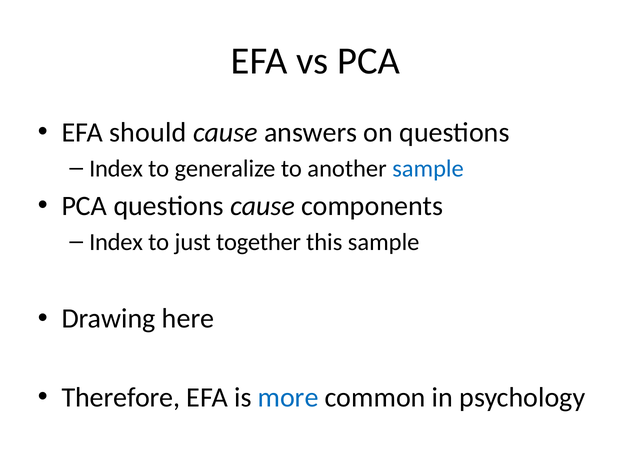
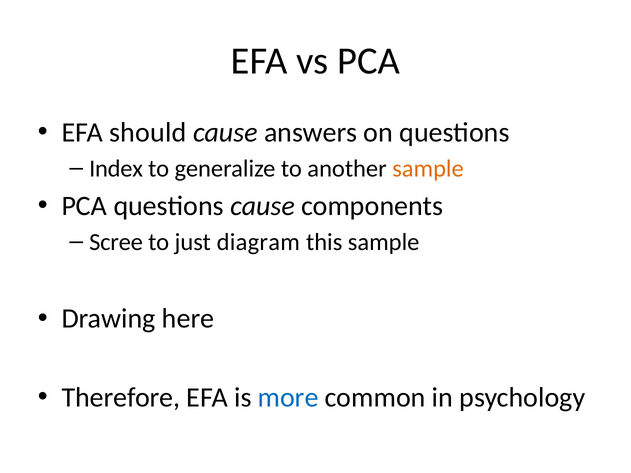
sample colour: blue -> orange (428, 169)
Index: Index -> Scree (116, 242)
together: together -> diagram (258, 242)
